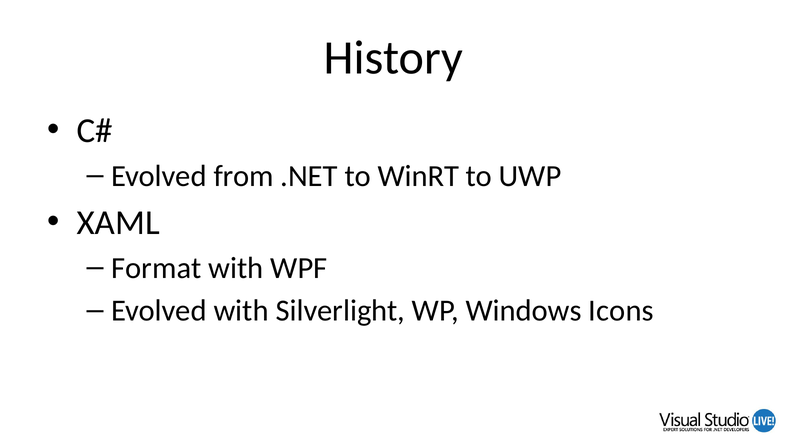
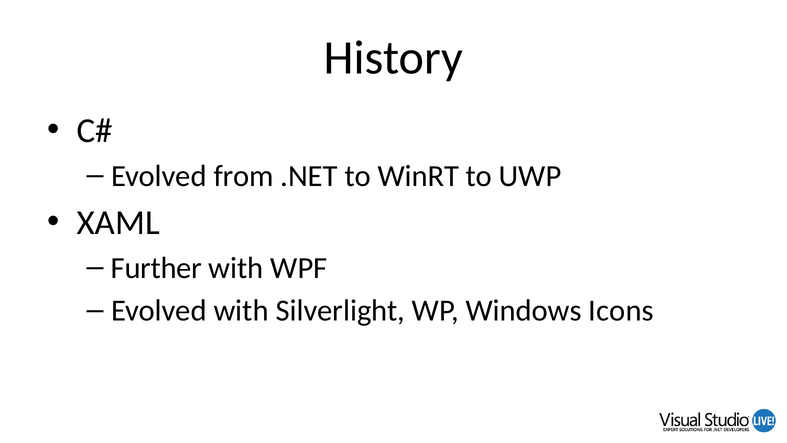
Format: Format -> Further (156, 268)
